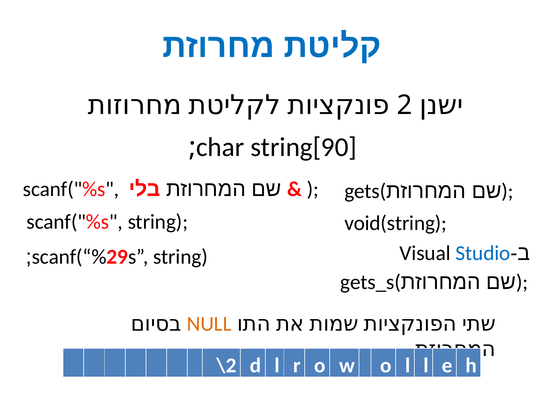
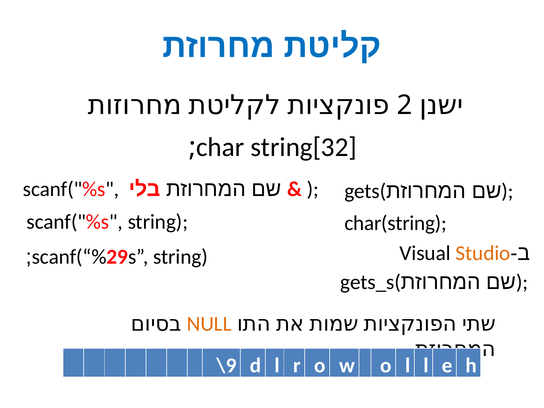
string[90: string[90 -> string[32 (304, 147)
void(string: void(string -> char(string (396, 223)
Studio colour: blue -> orange (483, 253)
\2: \2 -> \9 (227, 365)
